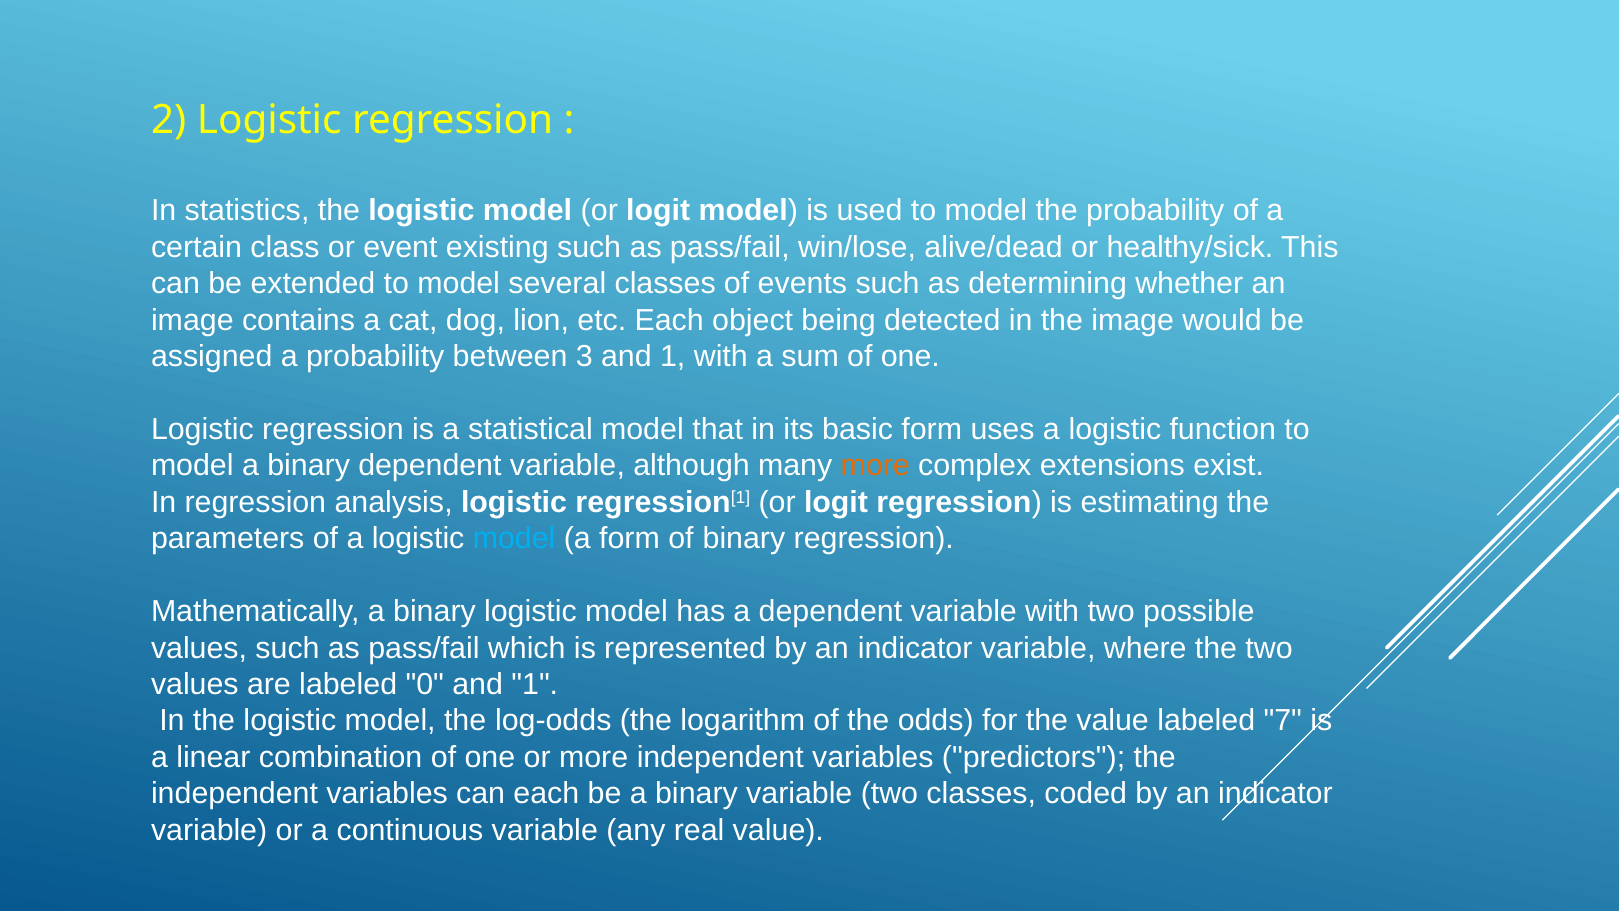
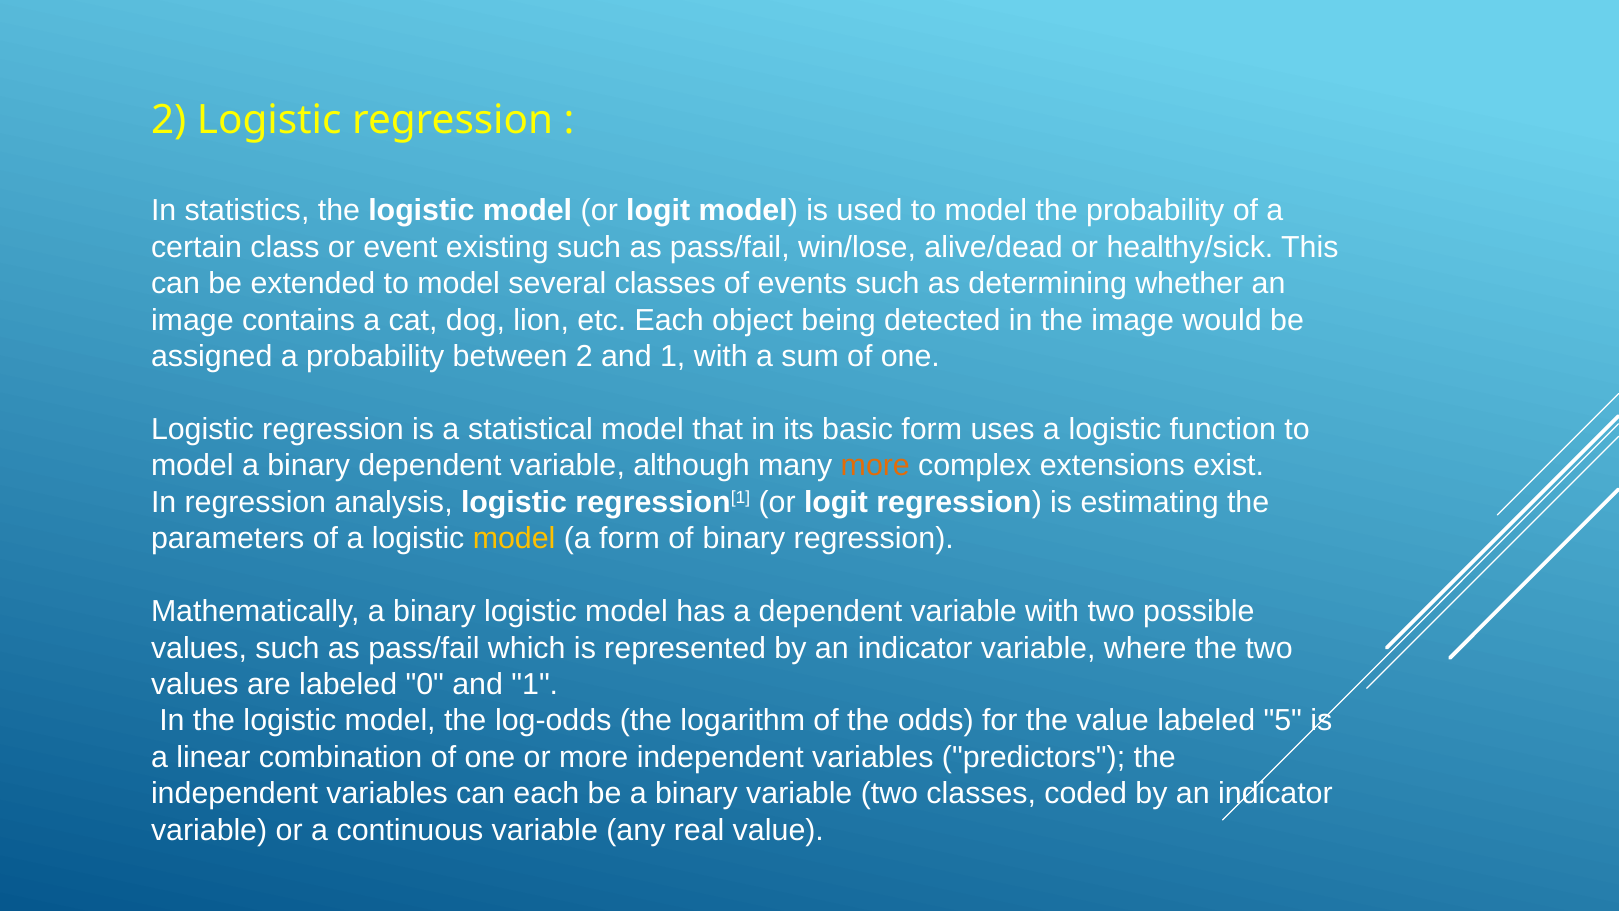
between 3: 3 -> 2 (584, 356)
model colour: light blue -> yellow (514, 538)
7: 7 -> 5 (1283, 721)
